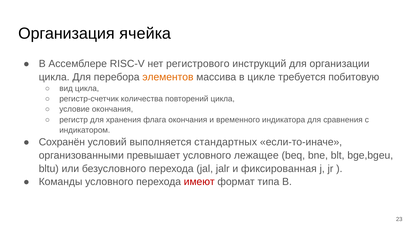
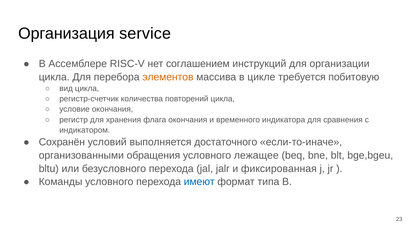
ячейка: ячейка -> service (145, 33)
регистрового: регистрового -> соглашением (198, 64)
стандартных: стандартных -> достаточного (226, 142)
превышает: превышает -> обращения (153, 155)
имеют colour: red -> blue (199, 182)
